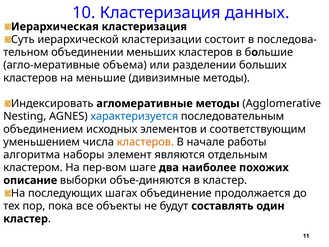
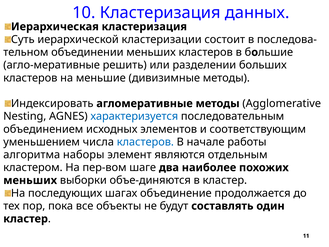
объема: объема -> решить (125, 65)
кластеров colour: orange -> blue (145, 142)
описание: описание -> меньших (30, 180)
